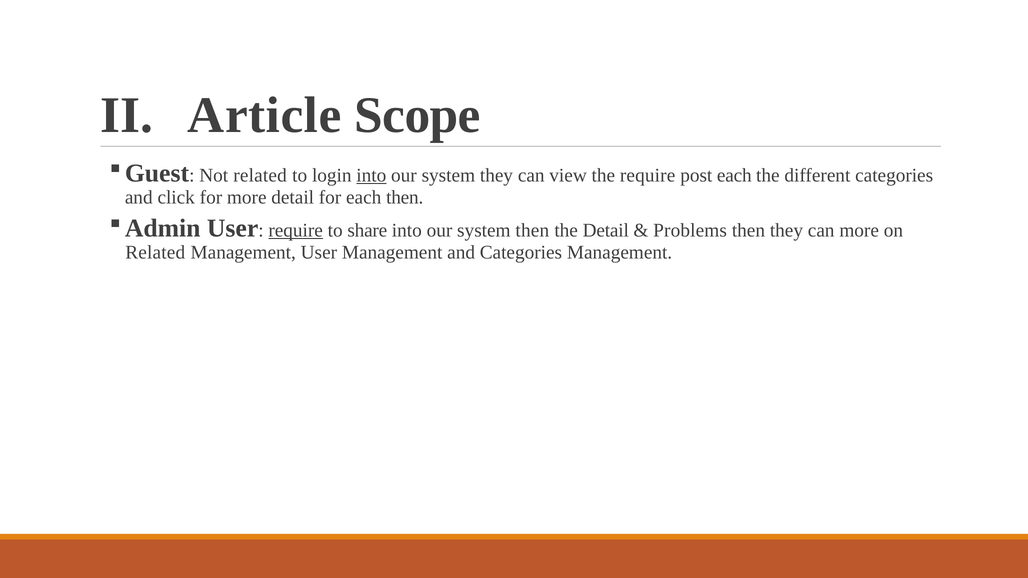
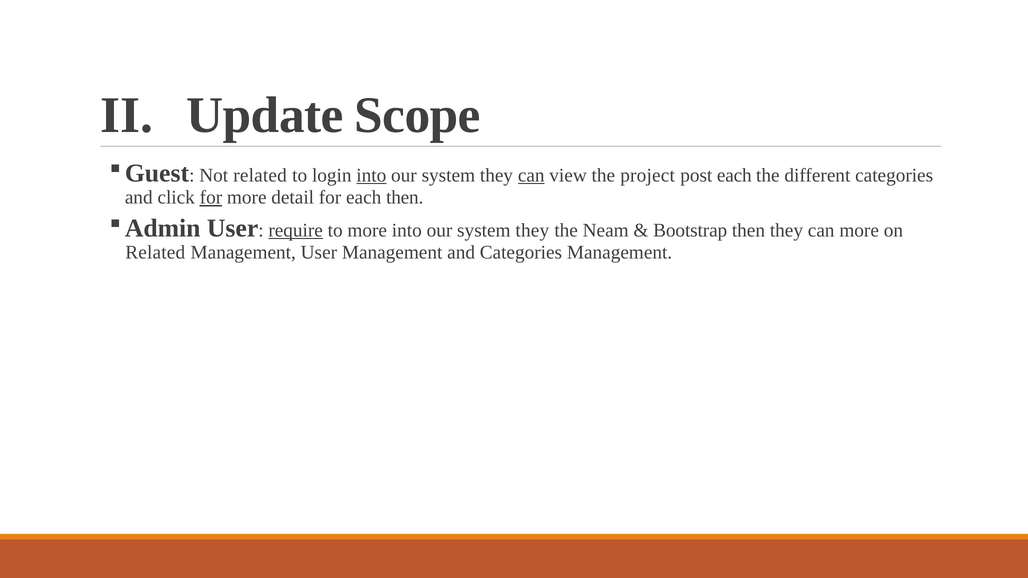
Article: Article -> Update (265, 115)
can underline: none -> present (531, 175)
the require: require -> project (648, 175)
for underline: none -> present (211, 198)
to share: share -> more (367, 230)
then: then -> they (532, 230)
the Detail: Detail -> Neam (606, 230)
Problems: Problems -> Bootstrap (690, 230)
